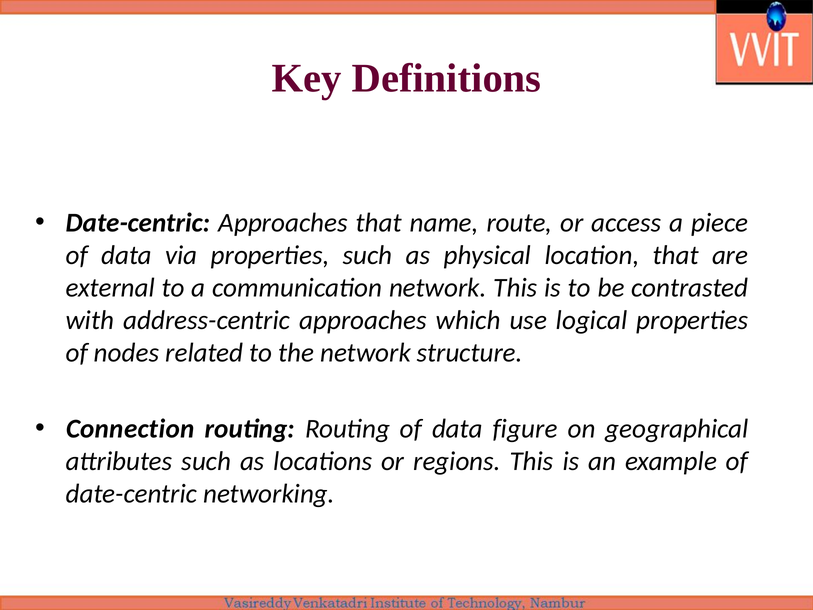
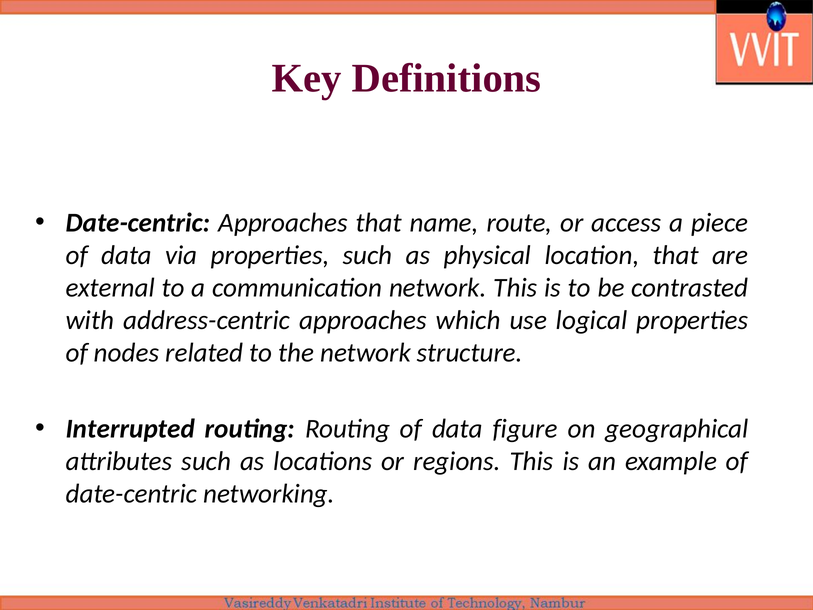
Connection: Connection -> Interrupted (130, 428)
